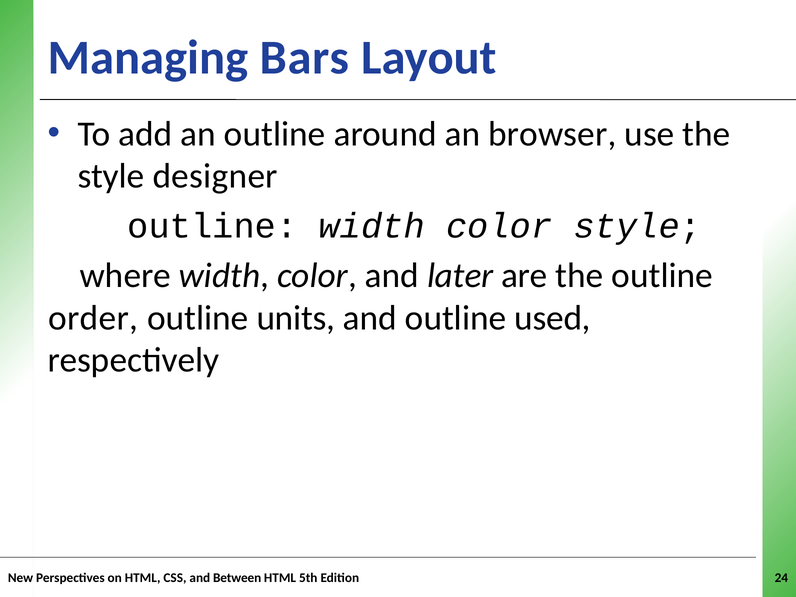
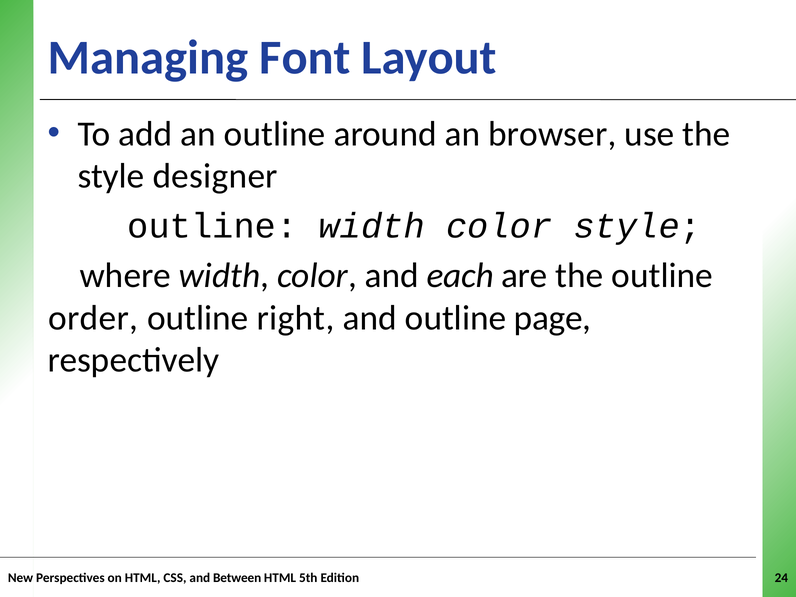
Bars: Bars -> Font (305, 58)
later: later -> each (460, 275)
units: units -> right (295, 318)
used: used -> page (553, 318)
